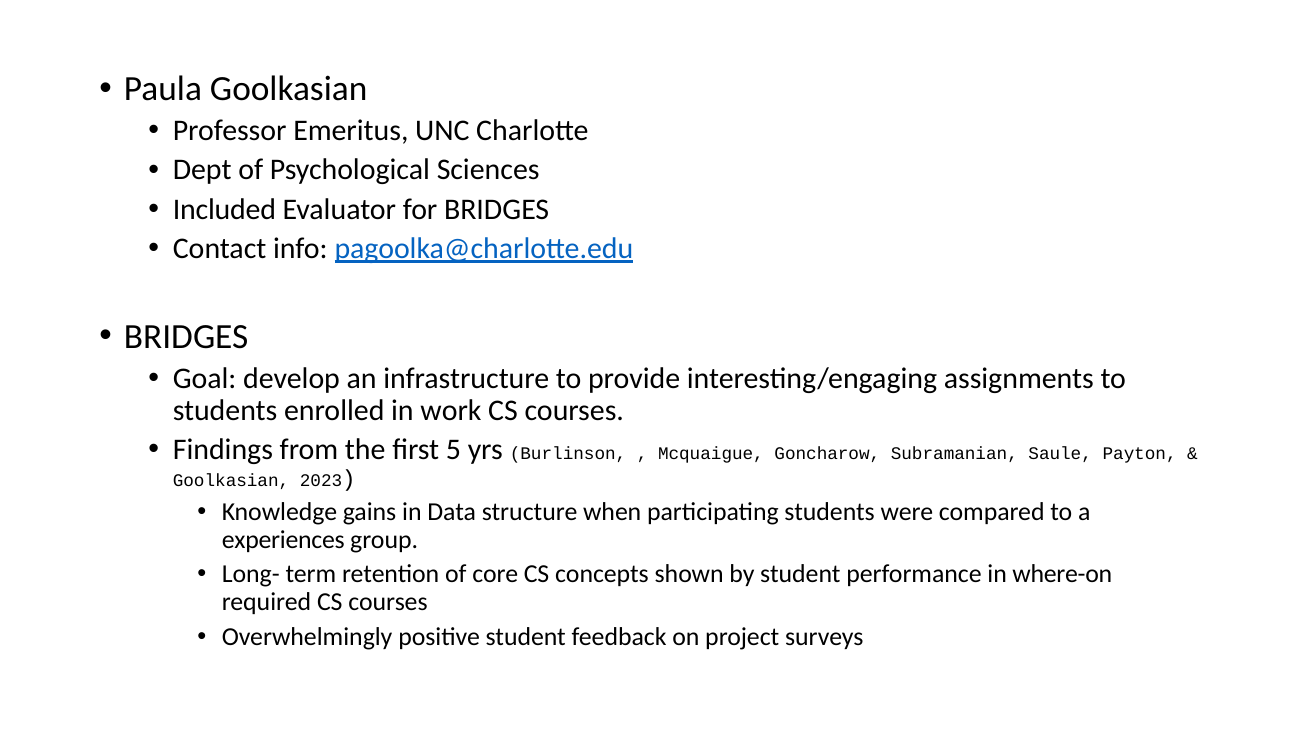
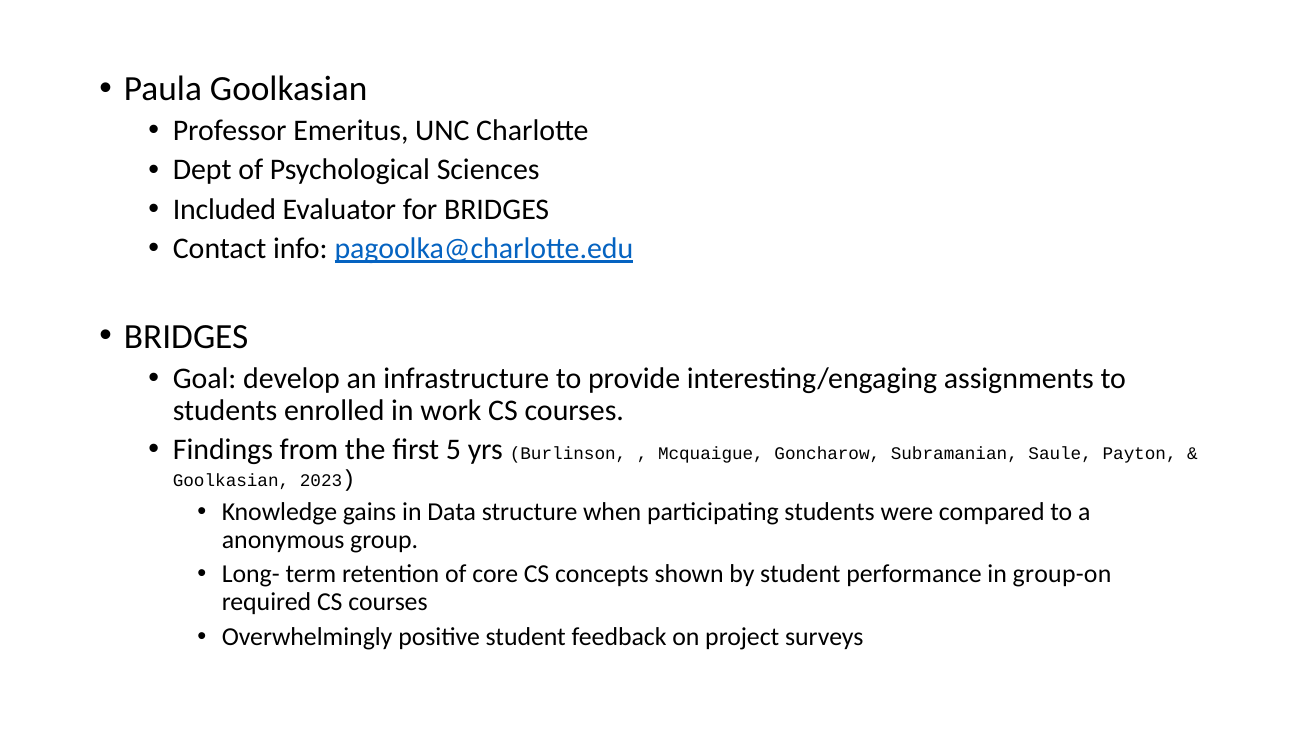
experiences: experiences -> anonymous (283, 540)
where-on: where-on -> group-on (1062, 574)
